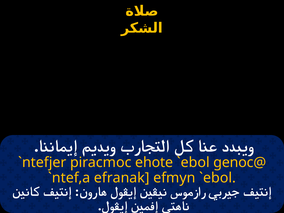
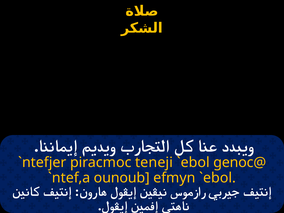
ehote: ehote -> teneji (154, 162)
efranak: efranak -> ounoub (122, 178)
